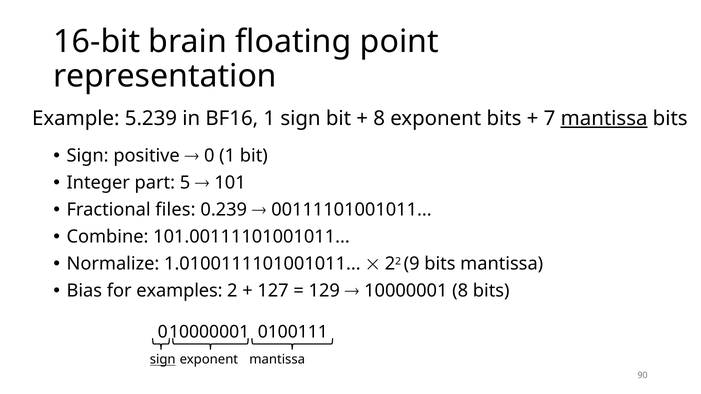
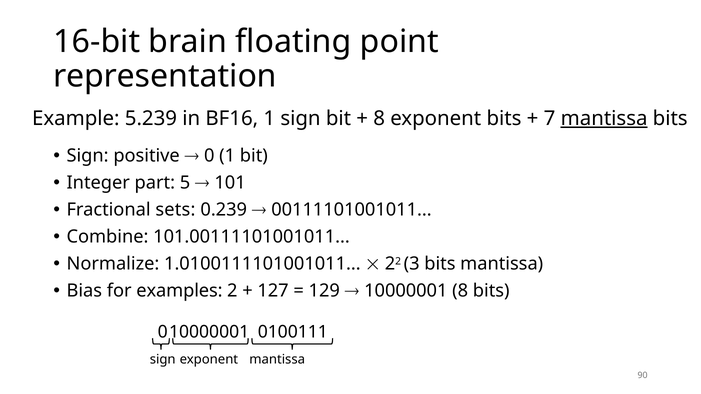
files: files -> sets (175, 210)
9: 9 -> 3 (412, 264)
sign underline: present -> none (163, 360)
